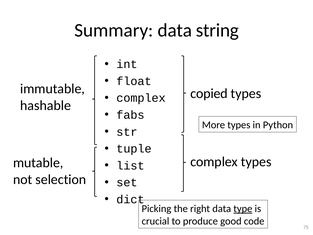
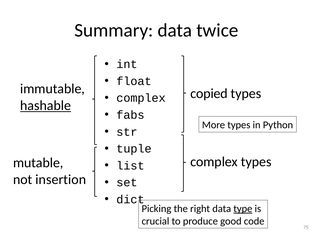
string: string -> twice (217, 30)
hashable underline: none -> present (46, 105)
selection: selection -> insertion (61, 179)
